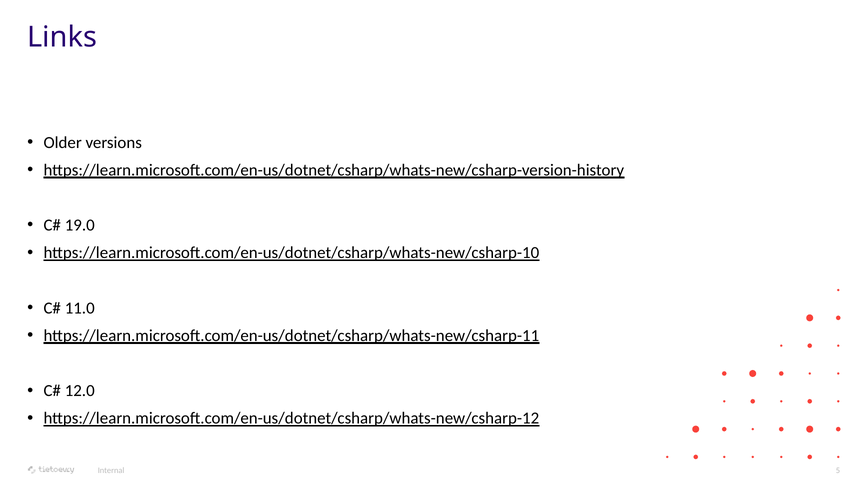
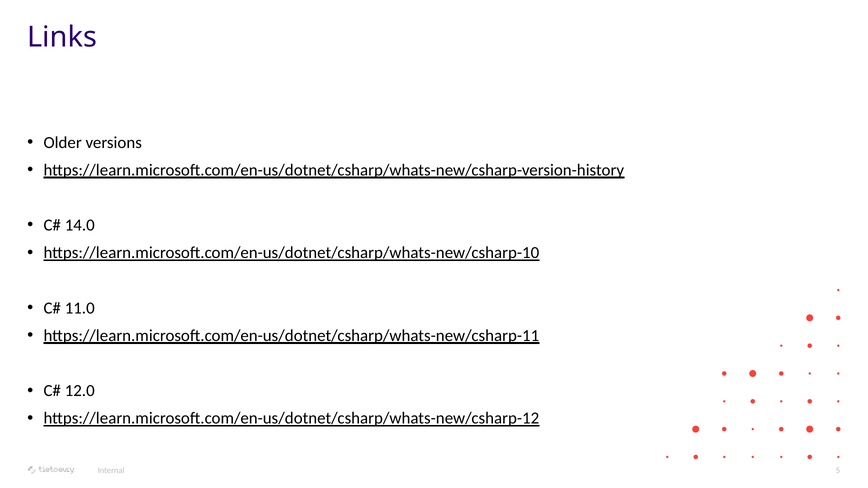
19.0: 19.0 -> 14.0 (80, 226)
